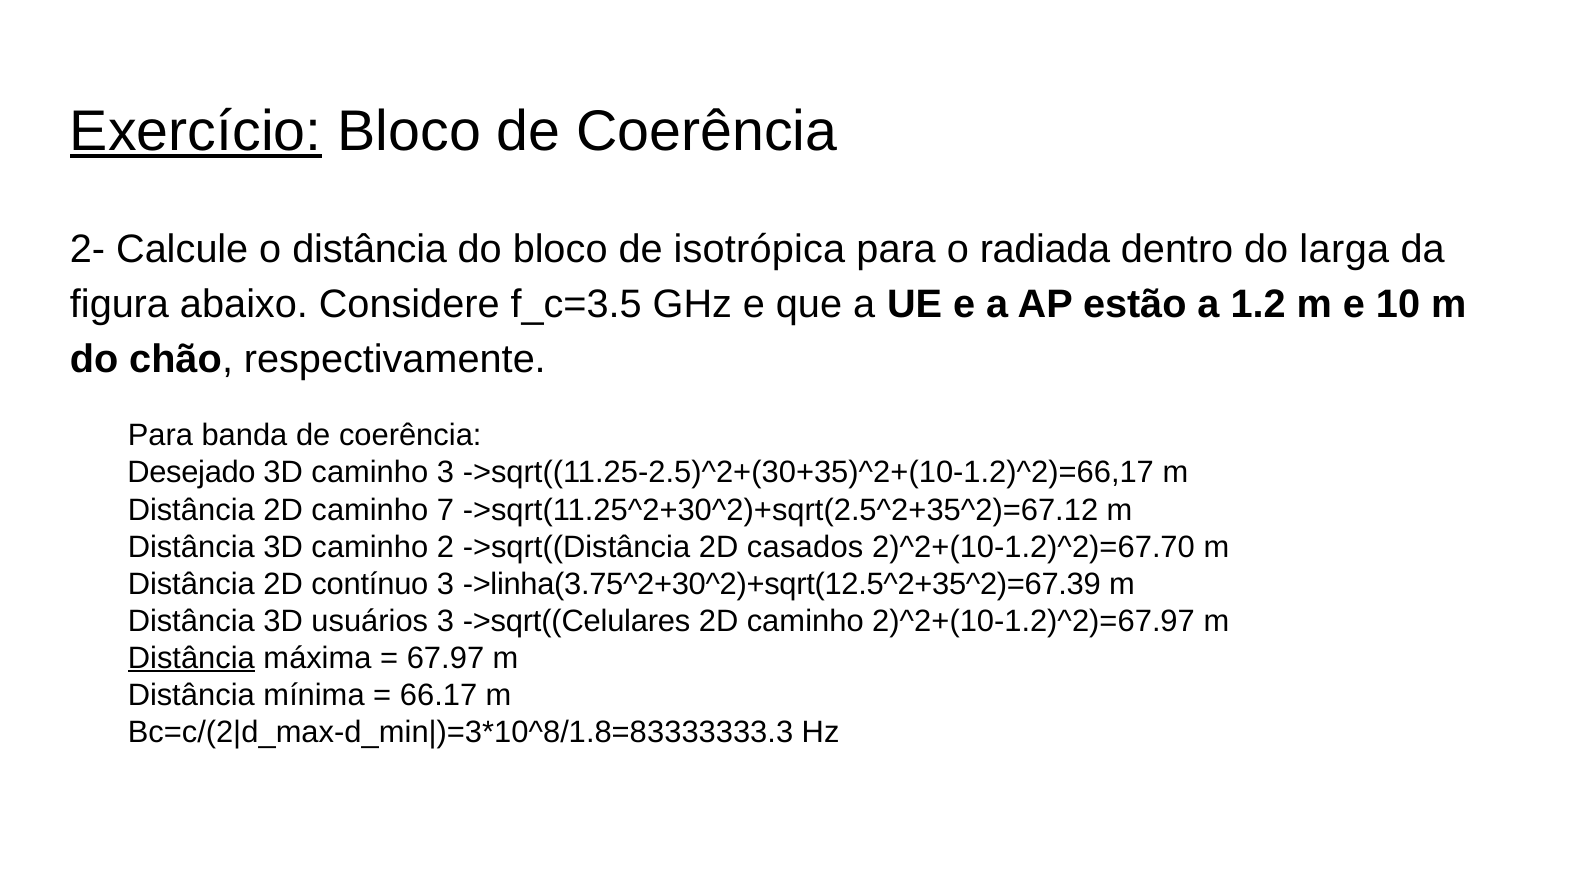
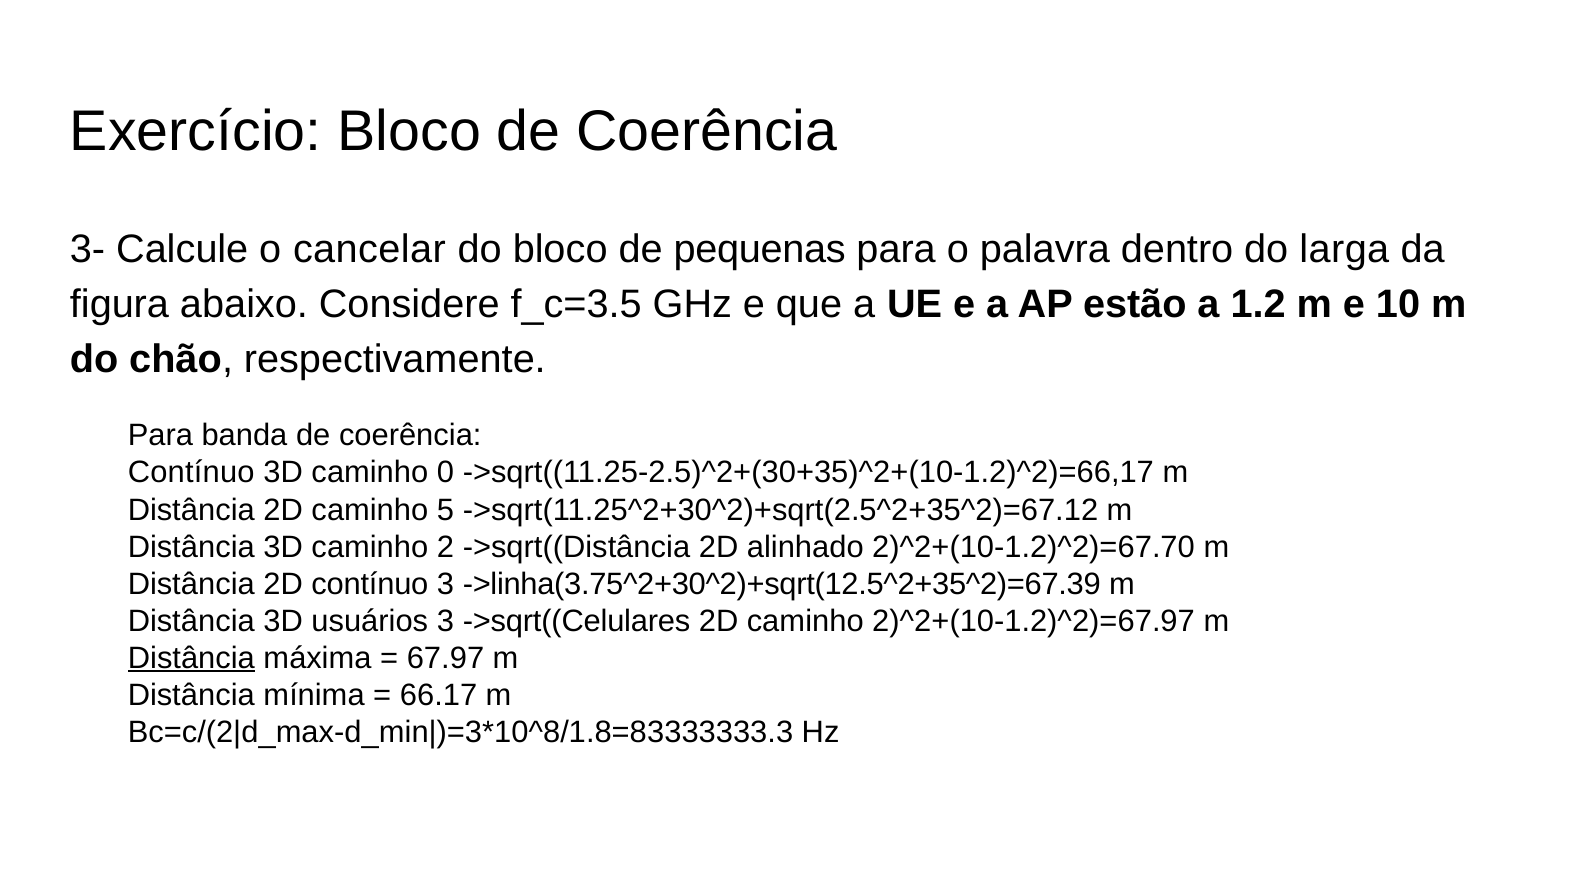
Exercício underline: present -> none (196, 131)
2-: 2- -> 3- (88, 250)
o distância: distância -> cancelar (369, 250)
isotrópica: isotrópica -> pequenas (760, 250)
radiada: radiada -> palavra (1045, 250)
Desejado: Desejado -> Contínuo (191, 473)
caminho 3: 3 -> 0 (445, 473)
7: 7 -> 5 (445, 510)
casados: casados -> alinhado (805, 547)
